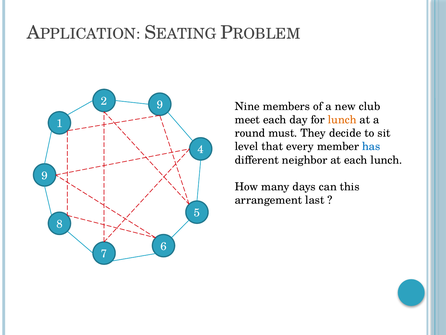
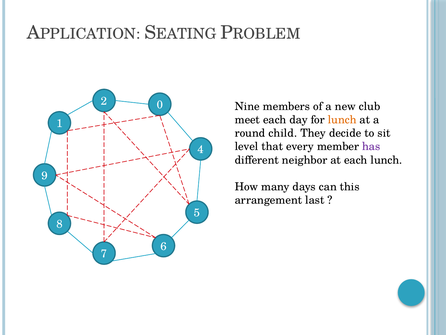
2 9: 9 -> 0 (160, 105)
must: must -> child (283, 133)
has colour: blue -> purple (371, 146)
